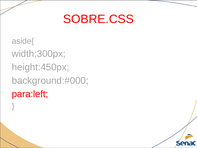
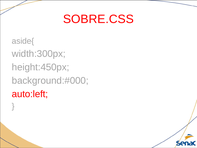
para:left: para:left -> auto:left (30, 94)
